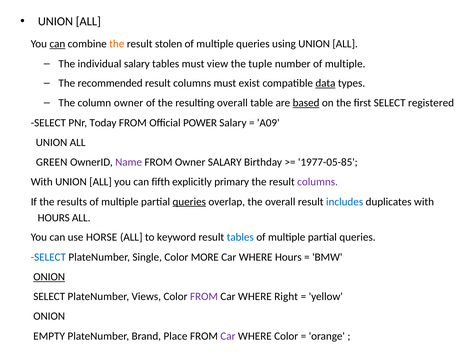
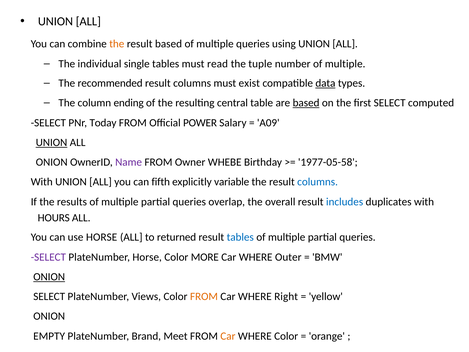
can underline: present -> none (57, 44)
result stolen: stolen -> based (169, 44)
individual salary: salary -> single (137, 64)
view: view -> read (218, 64)
column owner: owner -> ending (129, 103)
resulting overall: overall -> central (232, 103)
registered: registered -> computed (431, 103)
UNION underline: none -> present (52, 142)
GREEN: GREEN -> ONION (52, 162)
Owner SALARY: SALARY -> WHEBE (225, 162)
1977-05-85: 1977-05-85 -> 1977-05-58 (328, 162)
primary: primary -> variable (232, 182)
columns colour: purple -> blue (318, 182)
queries underline: present -> none (189, 202)
keyword: keyword -> returned (177, 237)
SELECT colour: blue -> purple (48, 257)
PlateNumber Single: Single -> Horse (147, 257)
WHERE Hours: Hours -> Outer (288, 257)
FROM colour: purple -> orange (204, 296)
Place: Place -> Meet (176, 336)
Car colour: purple -> orange (228, 336)
